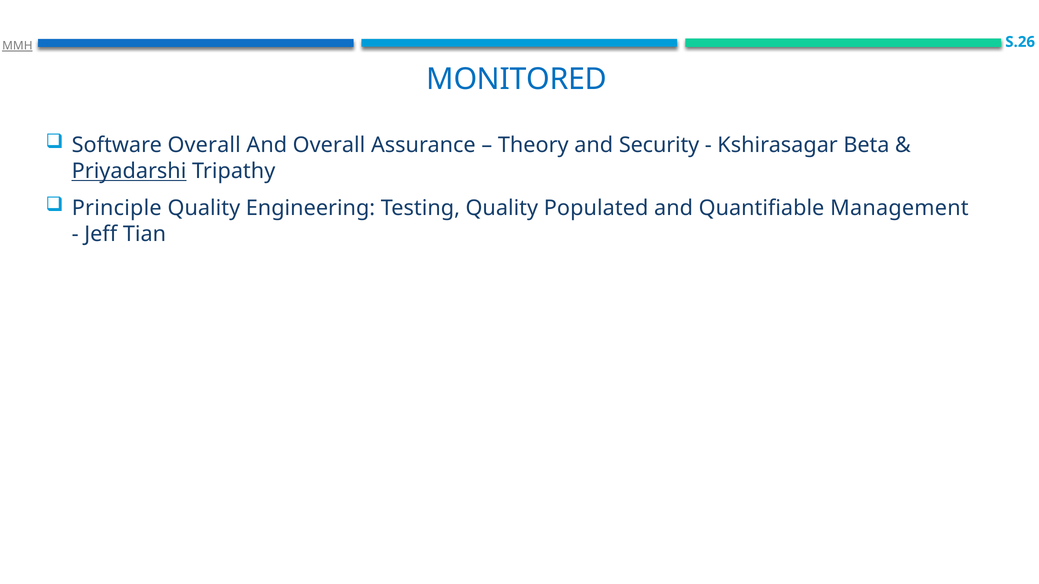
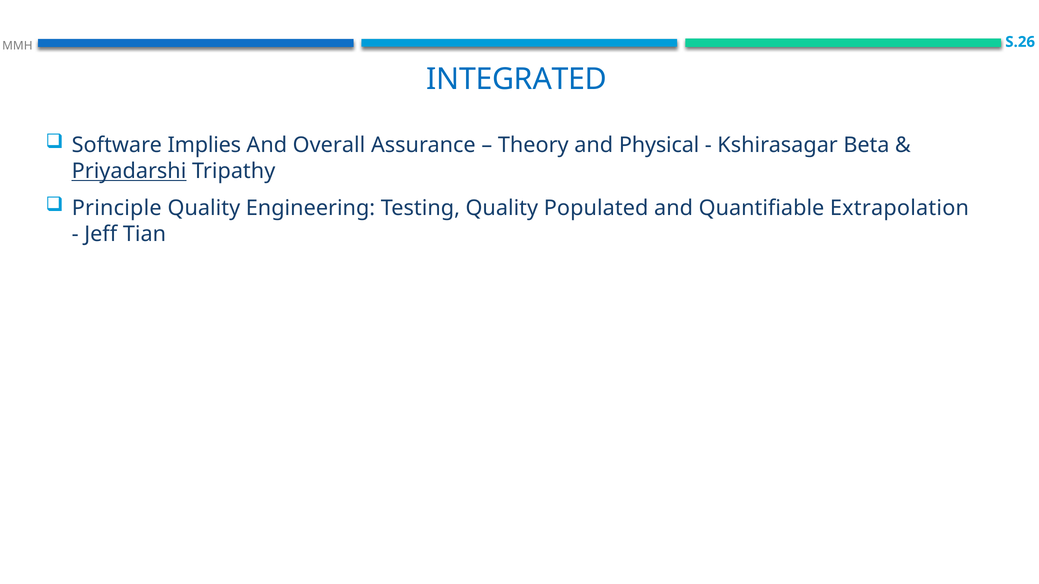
MMH underline: present -> none (17, 46)
MONITORED: MONITORED -> INTEGRATED (517, 79)
Software Overall: Overall -> Implies (204, 145)
Security: Security -> Physical (659, 145)
Management: Management -> Extrapolation (899, 208)
